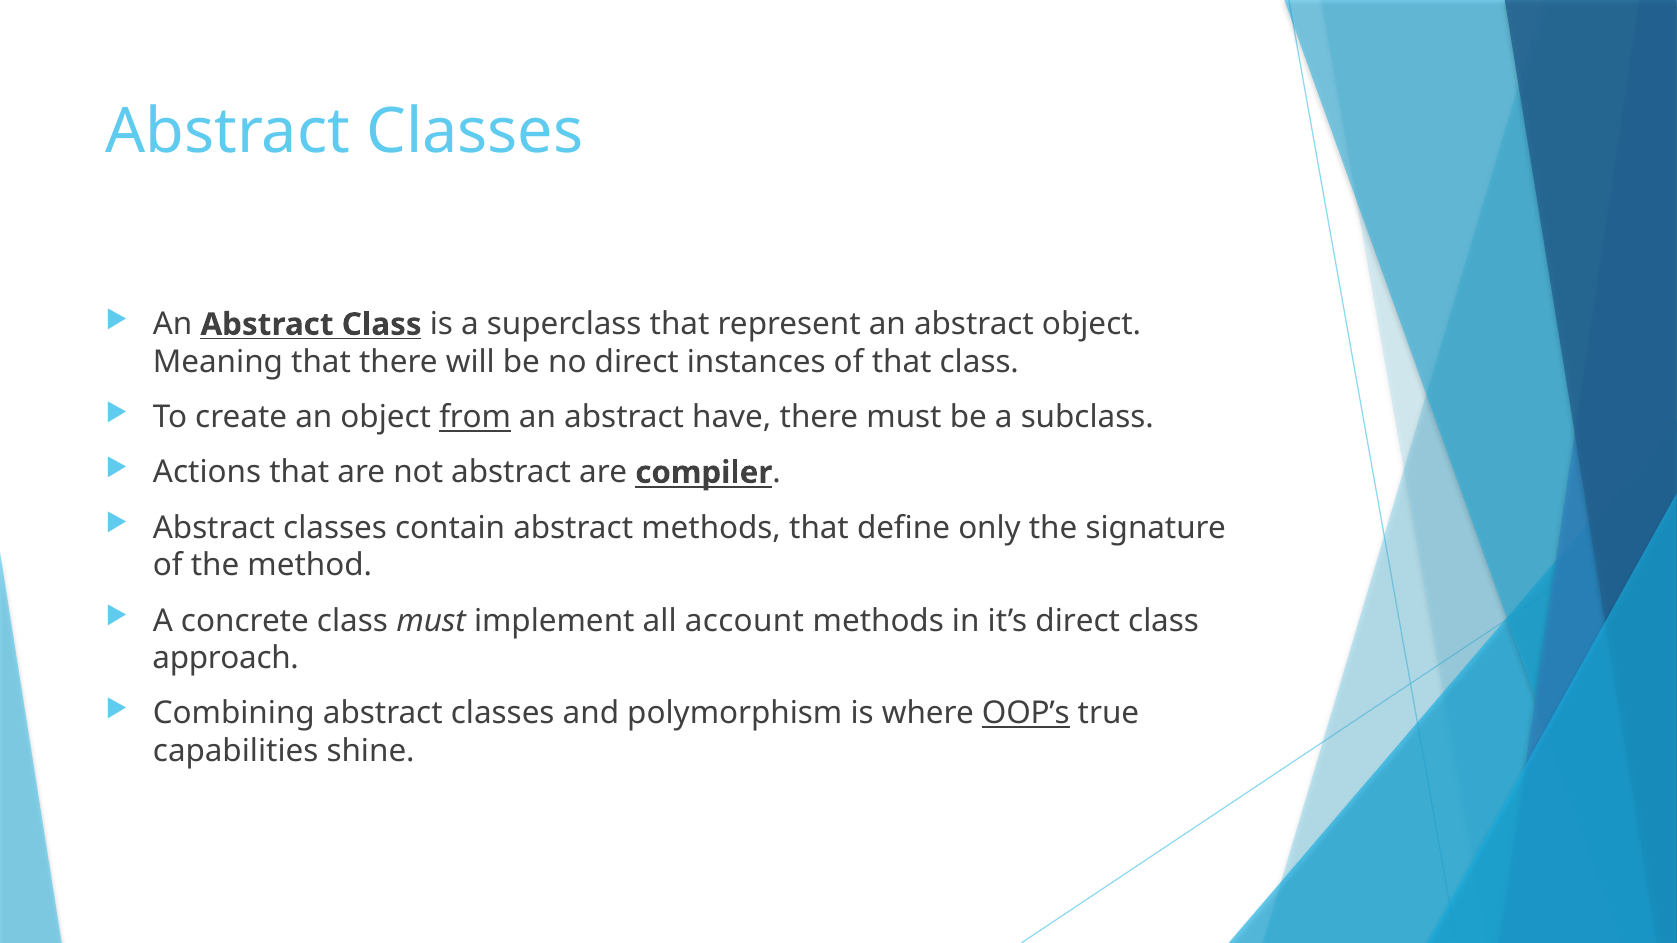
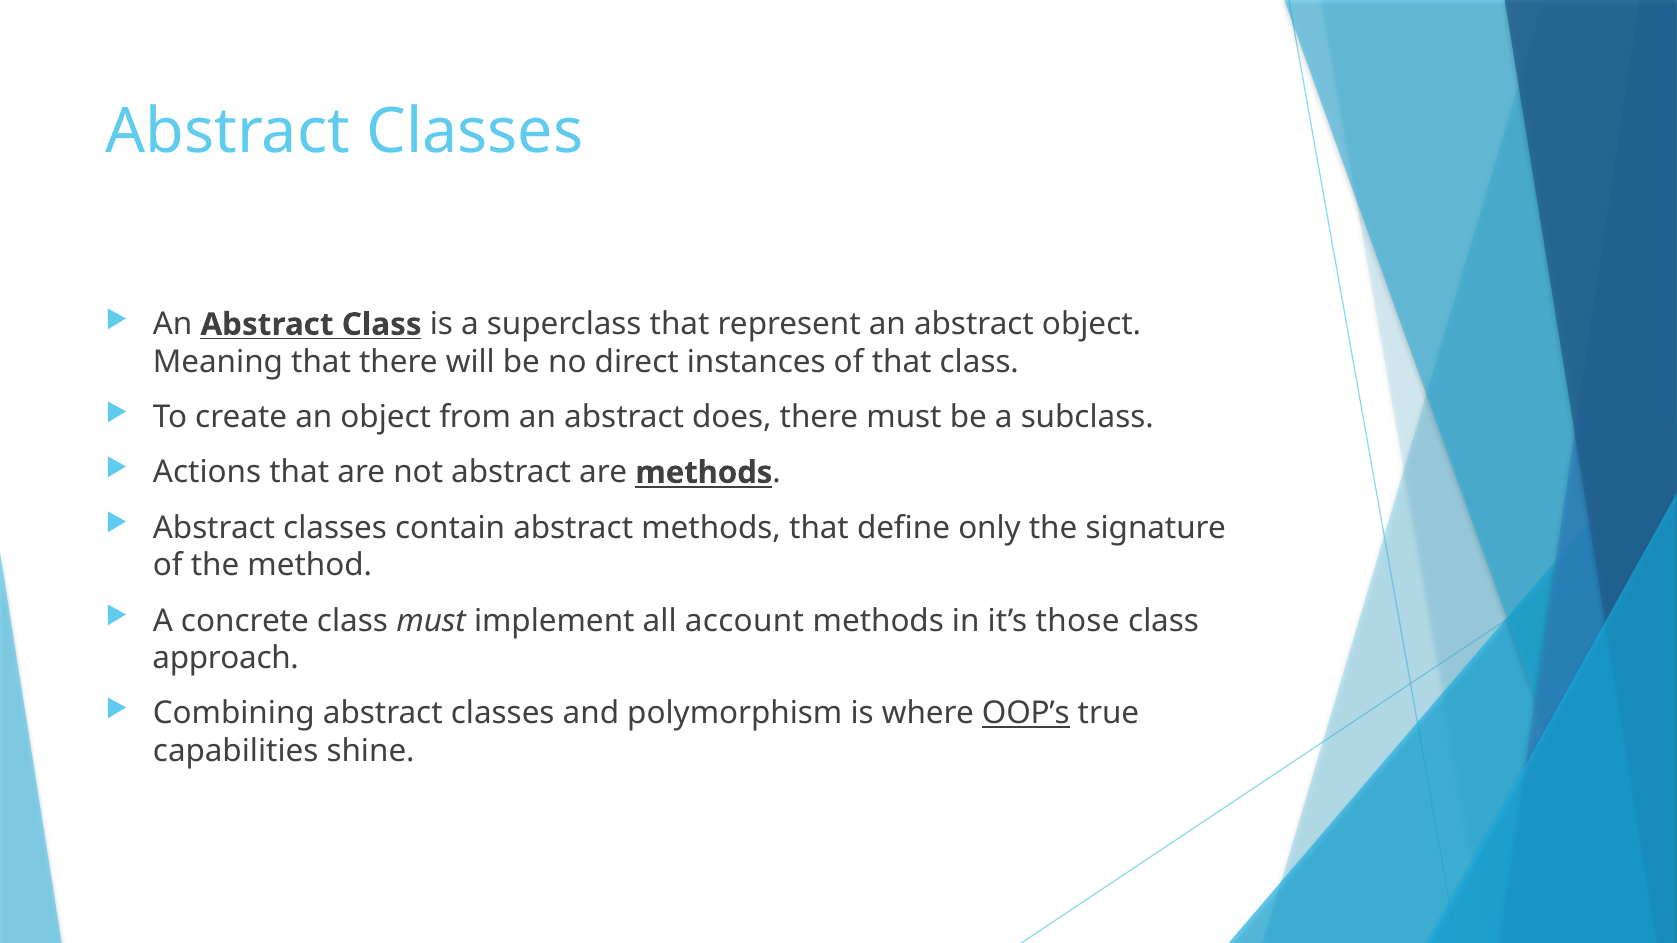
from underline: present -> none (475, 418)
have: have -> does (732, 418)
are compiler: compiler -> methods (704, 473)
it’s direct: direct -> those (1078, 621)
